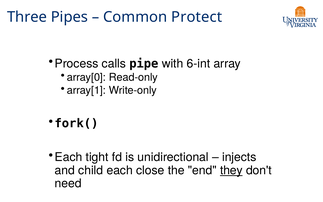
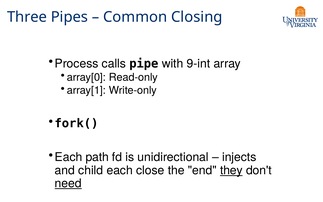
Protect: Protect -> Closing (197, 17)
6-int: 6-int -> 9-int (198, 63)
tight: tight -> path (97, 157)
need underline: none -> present (68, 183)
